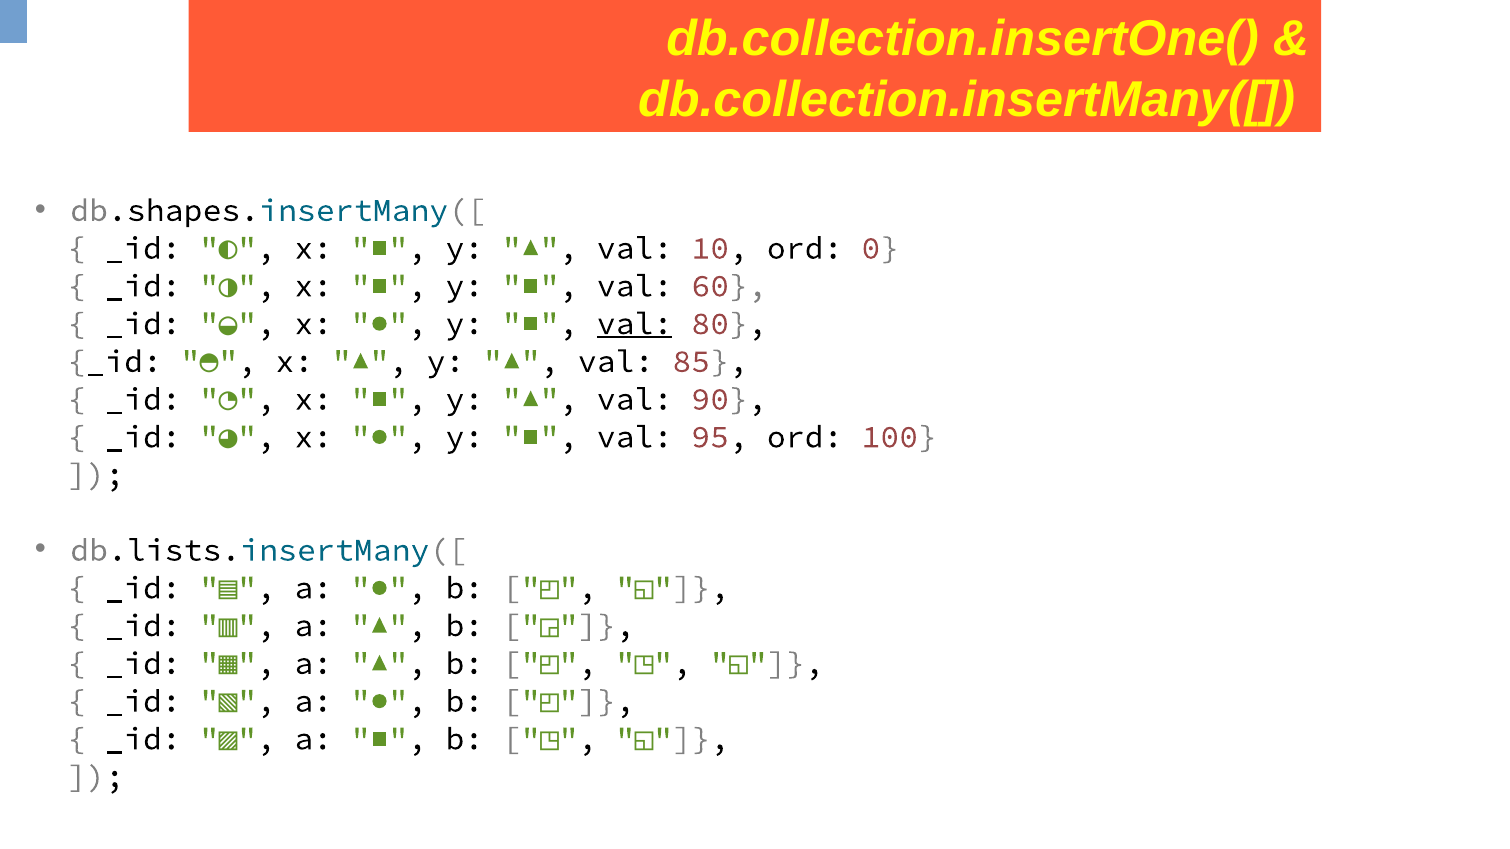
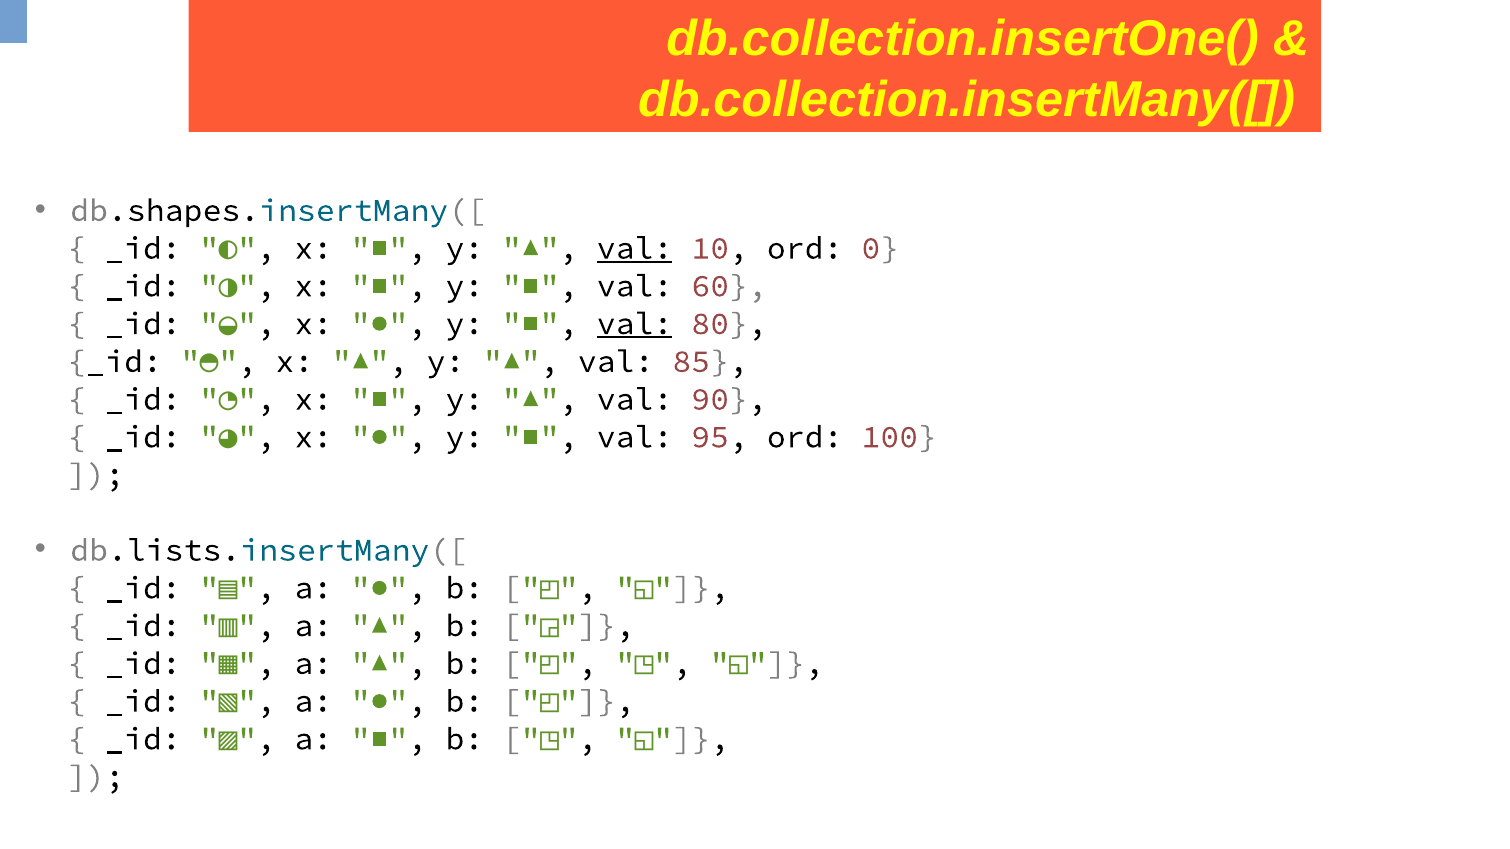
val underline: none -> present (635, 248)
